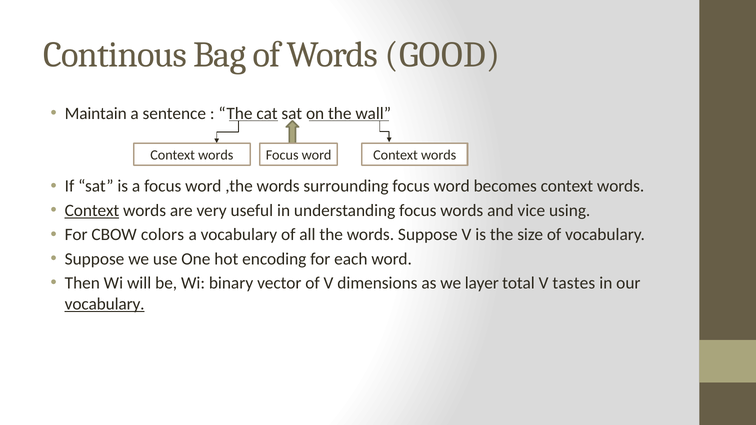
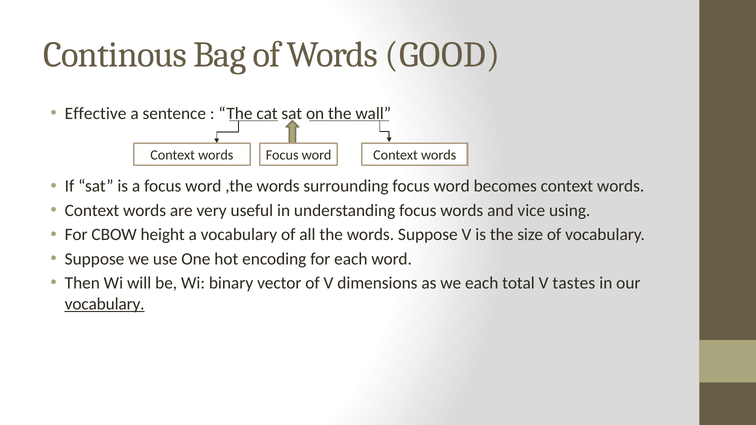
Maintain: Maintain -> Effective (96, 114)
Context underline: present -> none (92, 211)
colors: colors -> height (163, 235)
we layer: layer -> each (482, 283)
